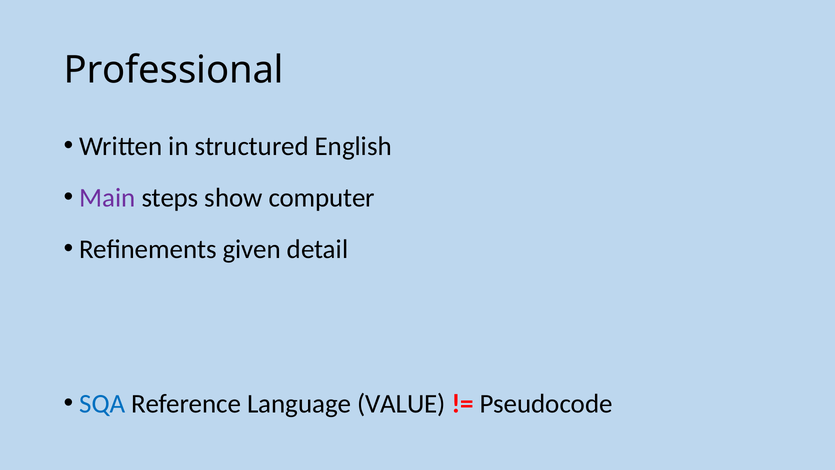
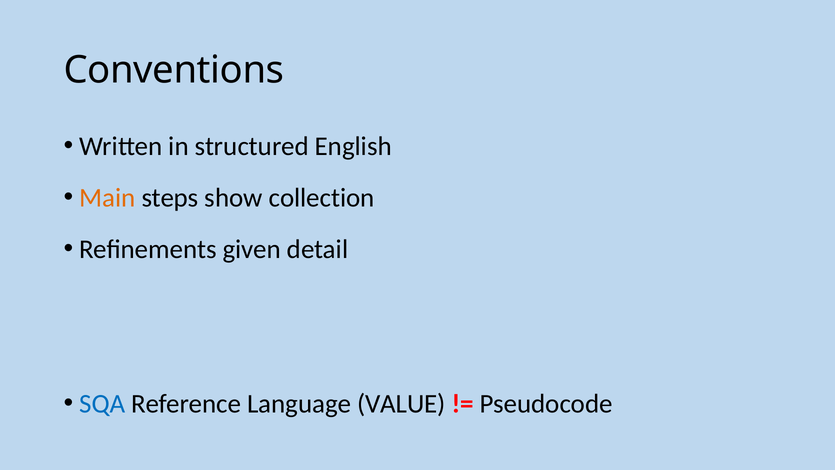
Professional: Professional -> Conventions (174, 70)
Main colour: purple -> orange (107, 198)
computer: computer -> collection (322, 198)
